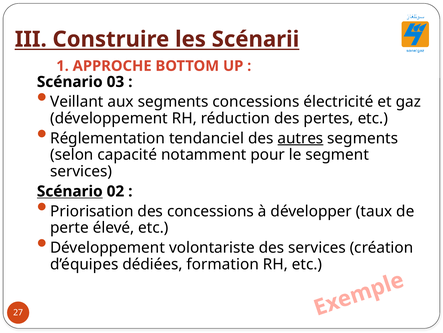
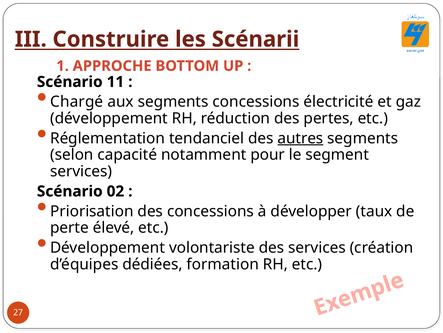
03: 03 -> 11 (115, 82)
Veillant: Veillant -> Chargé (77, 102)
Scénario underline: present -> none (70, 191)
